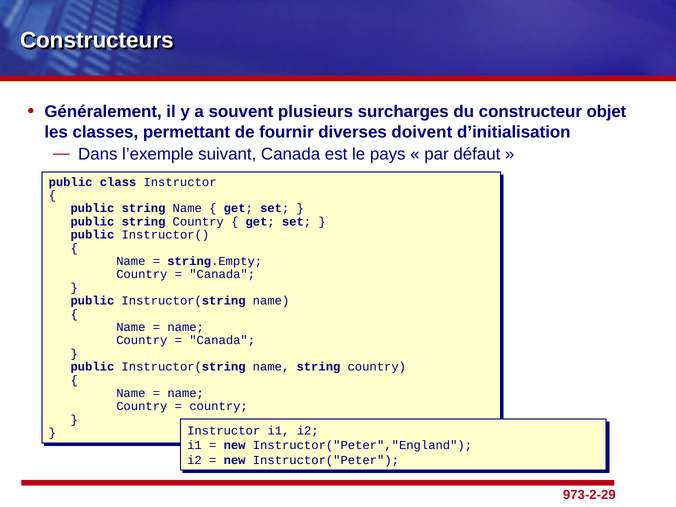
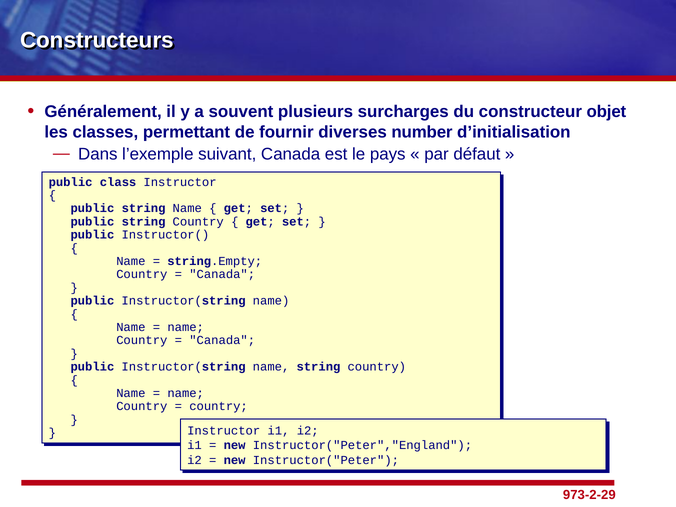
doivent: doivent -> number (422, 132)
